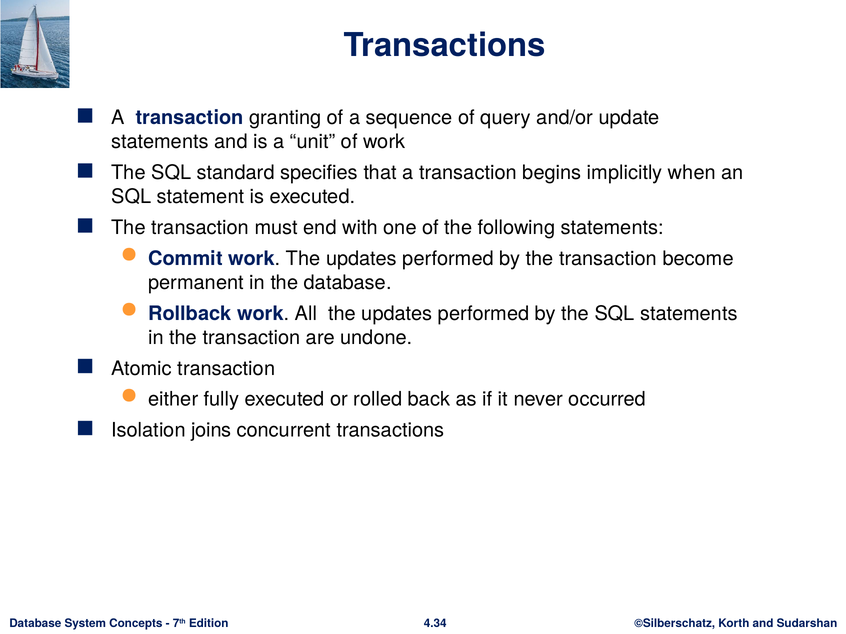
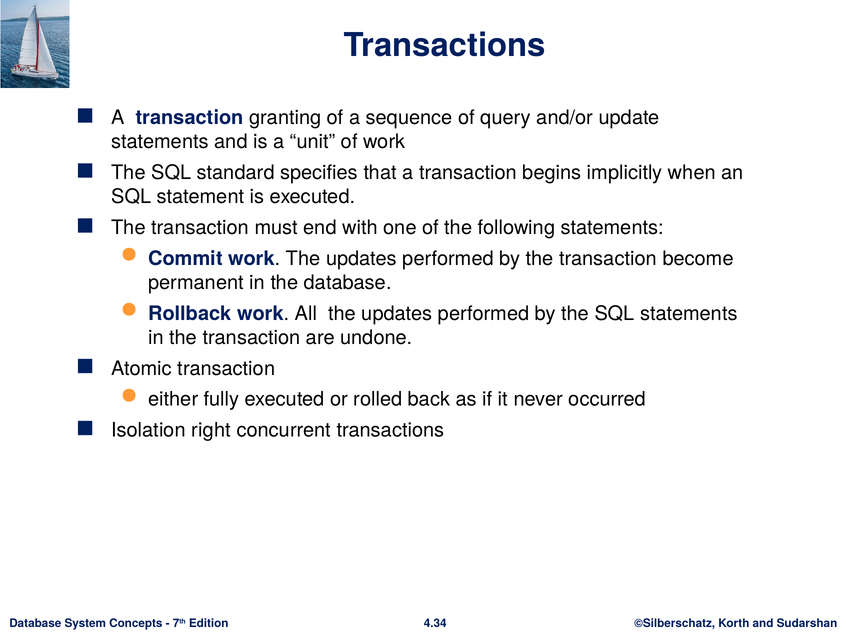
joins: joins -> right (211, 431)
